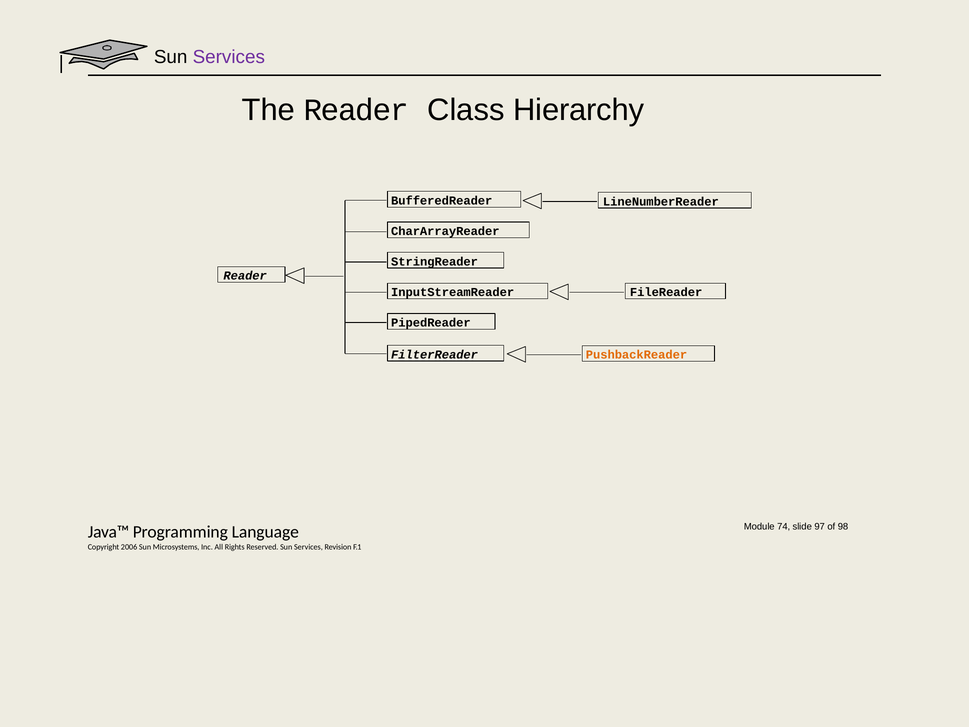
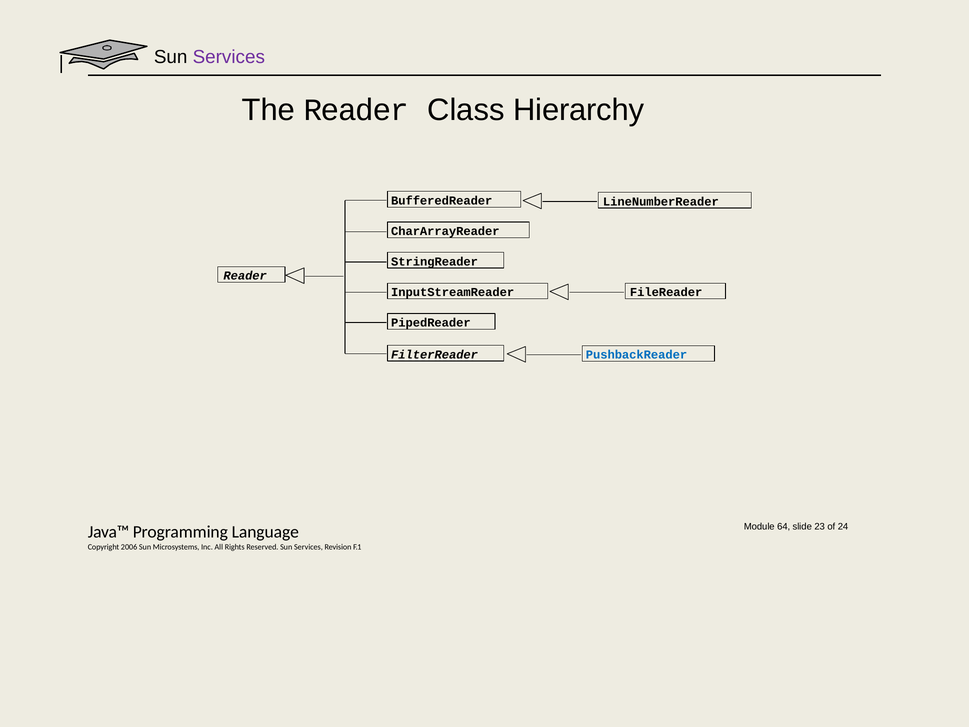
PushbackReader colour: orange -> blue (636, 355)
74: 74 -> 64 (784, 526)
97: 97 -> 23 (820, 526)
98: 98 -> 24 (843, 526)
